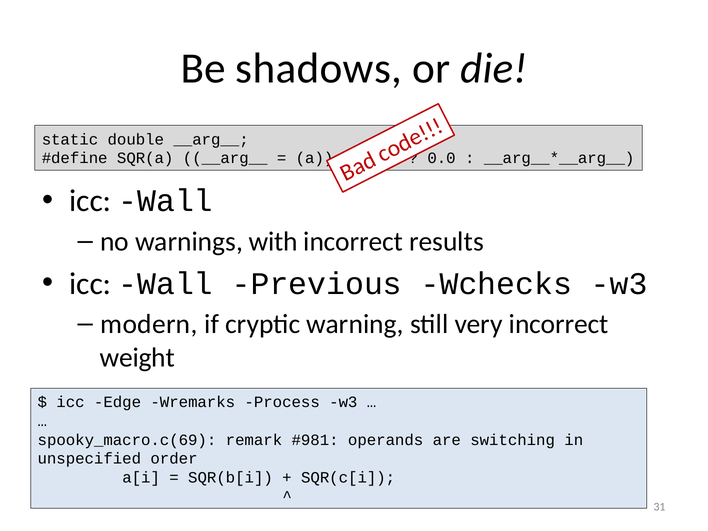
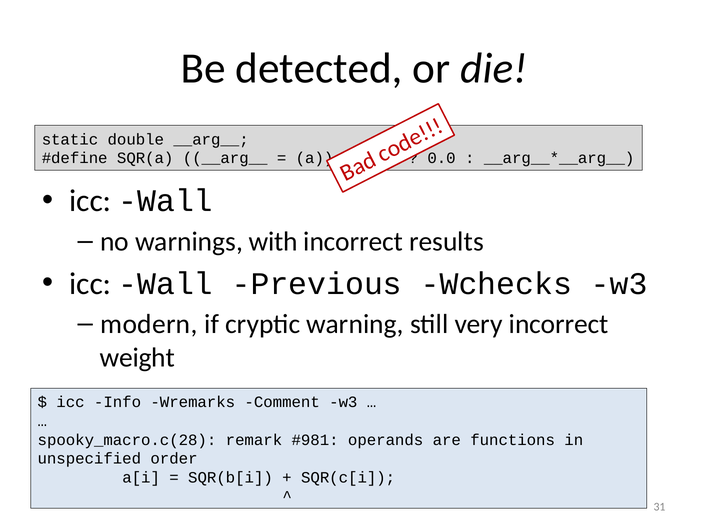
shadows: shadows -> detected (319, 69)
Edge: Edge -> Info (118, 402)
Process: Process -> Comment (282, 402)
spooky_macro.c(69: spooky_macro.c(69 -> spooky_macro.c(28 (127, 440)
switching: switching -> functions (513, 440)
